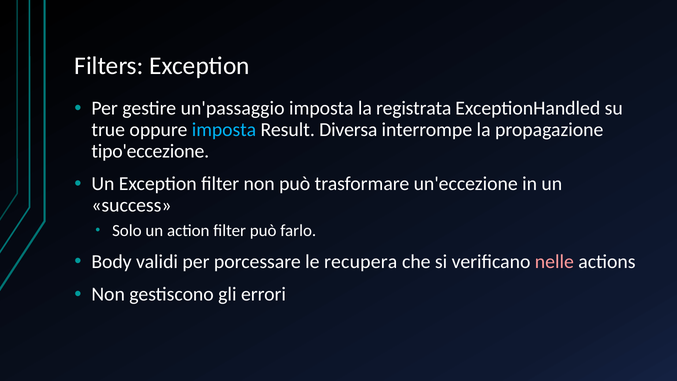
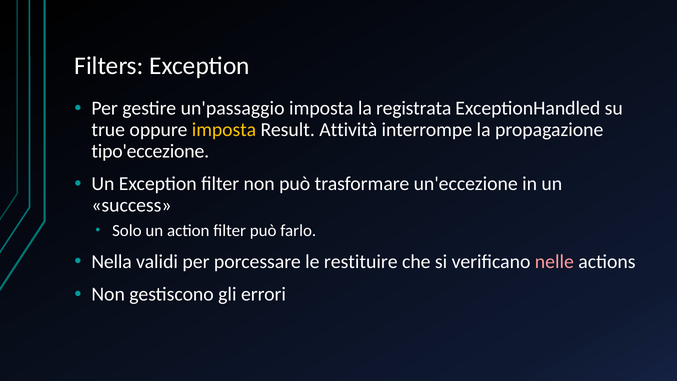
imposta colour: light blue -> yellow (224, 130)
Diversa: Diversa -> Attività (348, 130)
Body: Body -> Nella (112, 262)
recupera: recupera -> restituire (361, 262)
